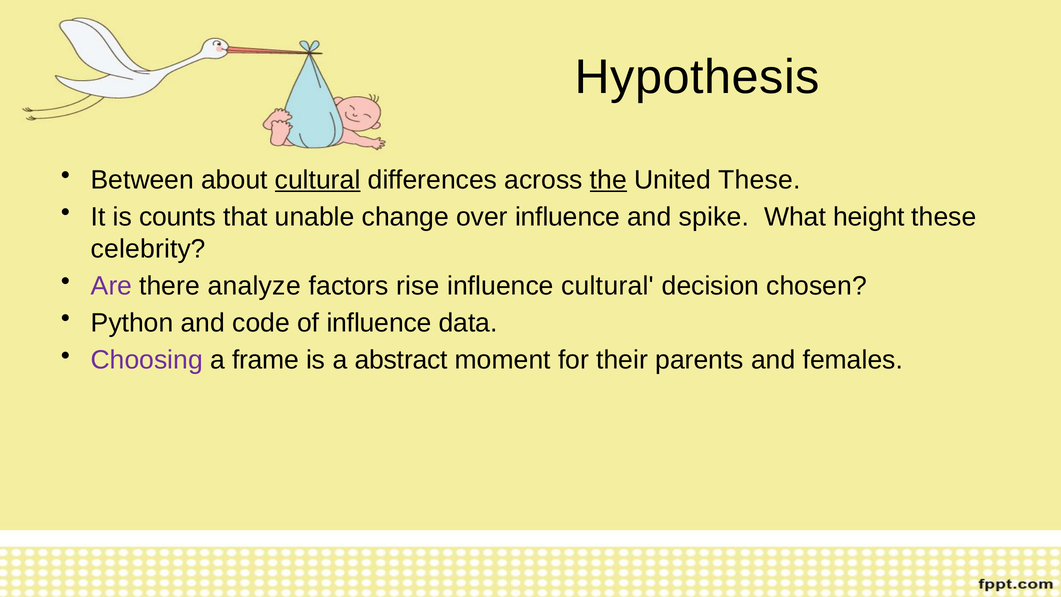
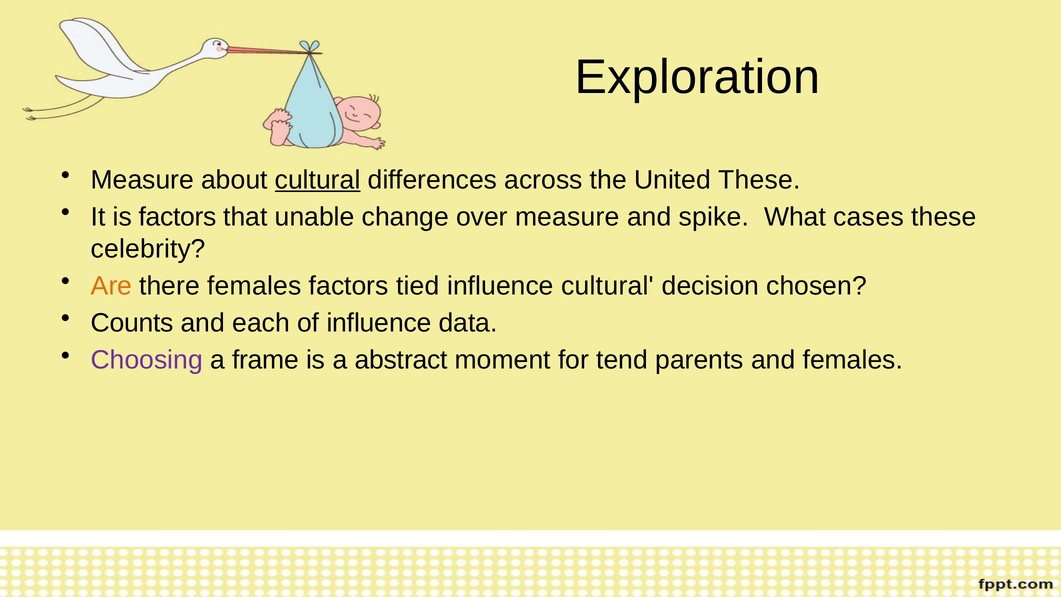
Hypothesis: Hypothesis -> Exploration (697, 77)
Between: Between -> Measure (142, 180)
the underline: present -> none (608, 180)
is counts: counts -> factors (178, 217)
over influence: influence -> measure (567, 217)
height: height -> cases (869, 217)
Are colour: purple -> orange (111, 286)
there analyze: analyze -> females (254, 286)
rise: rise -> tied (418, 286)
Python: Python -> Counts (132, 323)
code: code -> each (261, 323)
their: their -> tend (622, 360)
